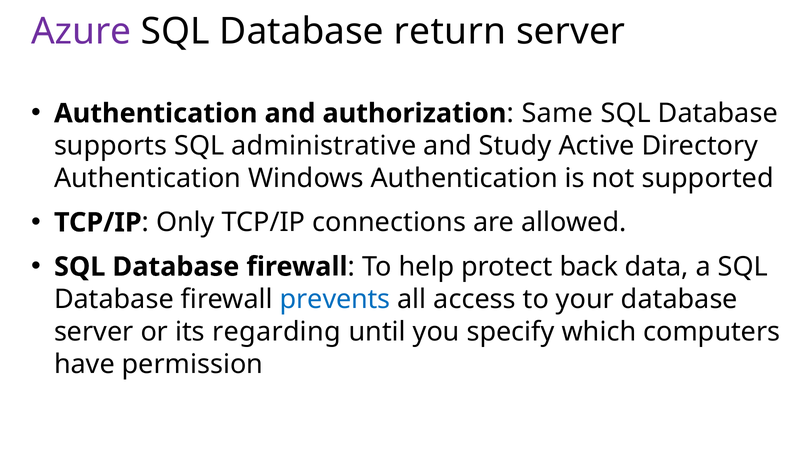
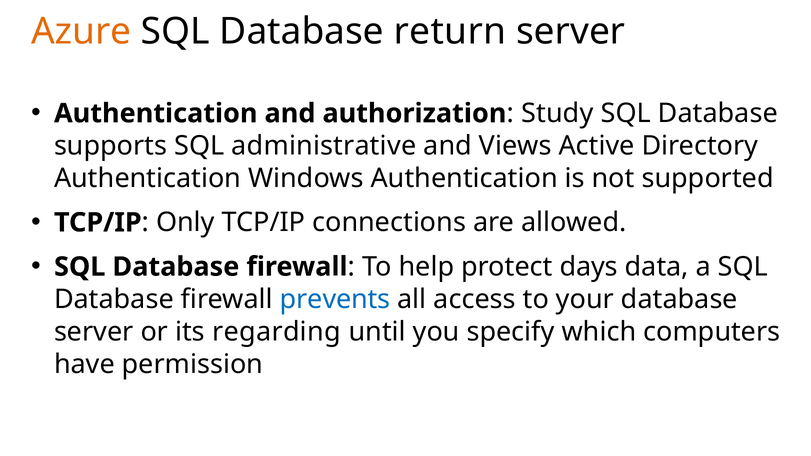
Azure colour: purple -> orange (81, 31)
Same: Same -> Study (557, 113)
Study: Study -> Views (515, 146)
back: back -> days (589, 267)
